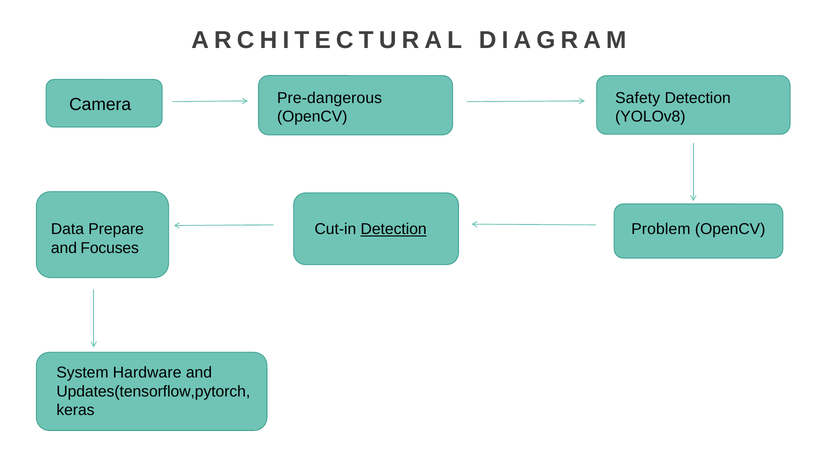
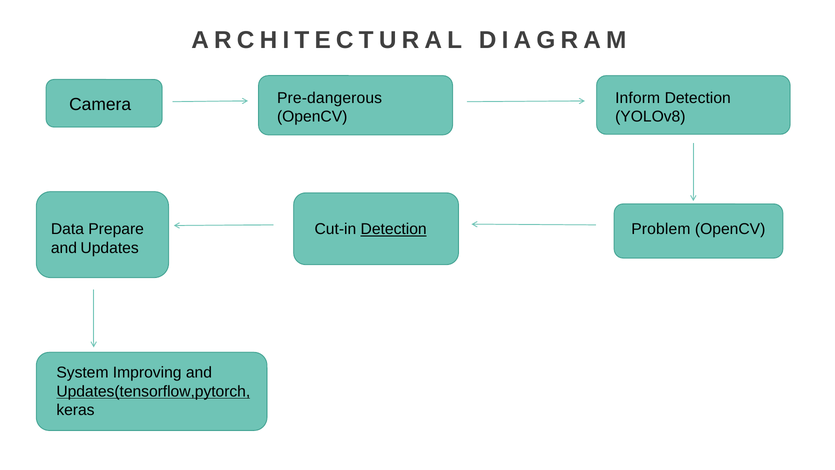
Safety: Safety -> Inform (638, 98)
Focuses: Focuses -> Updates (110, 248)
Hardware: Hardware -> Improving (147, 372)
Updates(tensorflow,pytorch underline: none -> present (153, 391)
